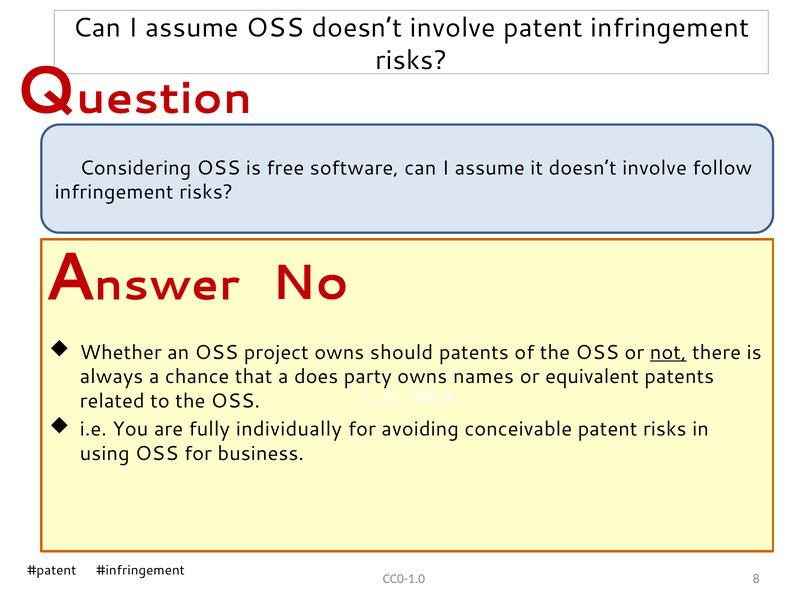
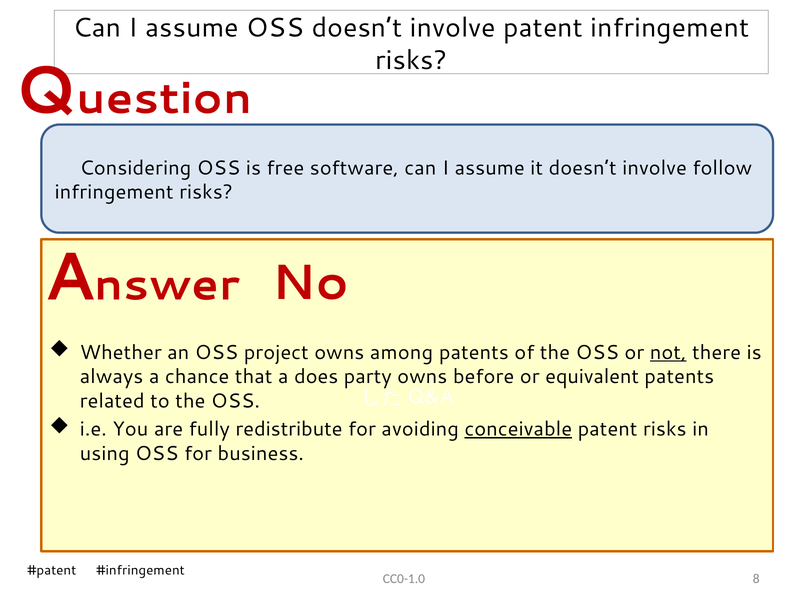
should: should -> among (402, 352)
names: names -> before (484, 377)
individually: individually -> redistribute (289, 429)
conceivable underline: none -> present (518, 429)
